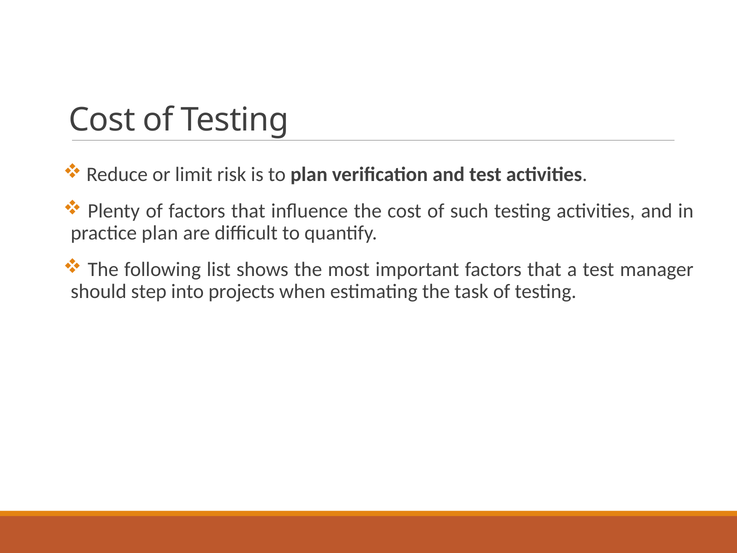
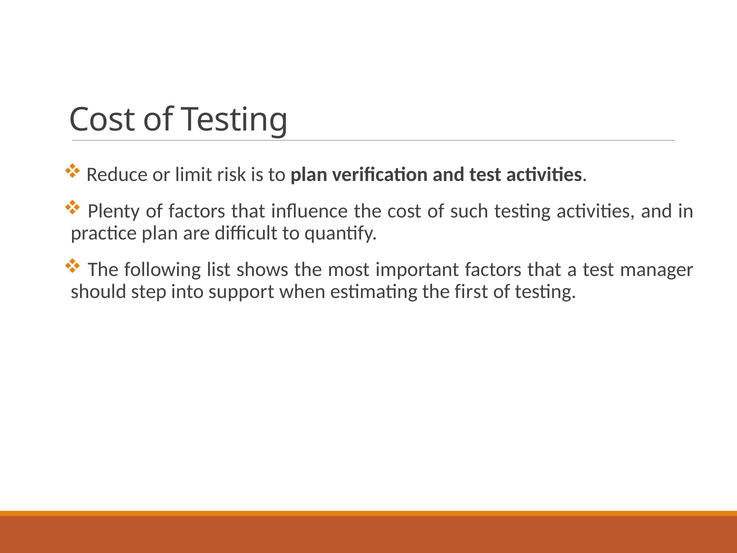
projects: projects -> support (241, 292)
task: task -> first (471, 292)
